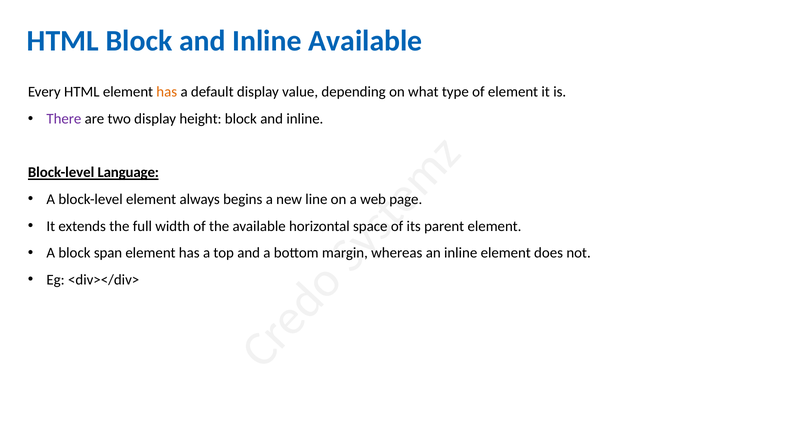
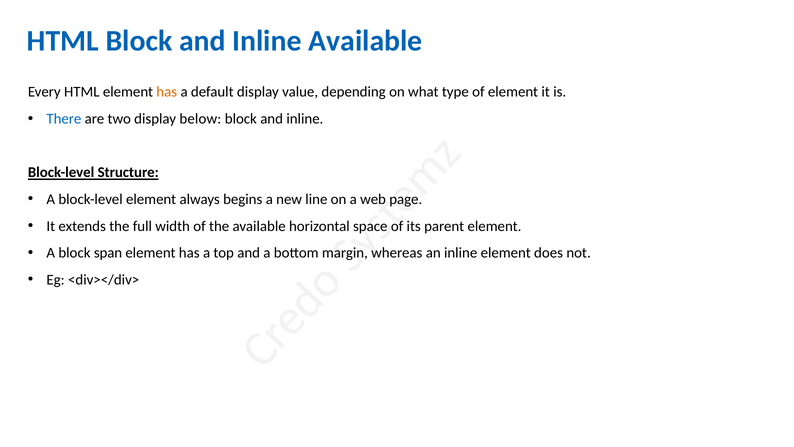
There colour: purple -> blue (64, 119)
height: height -> below (200, 119)
Language: Language -> Structure (128, 172)
